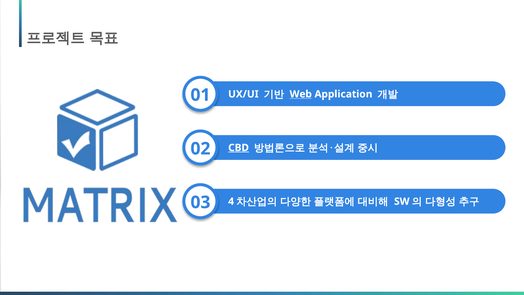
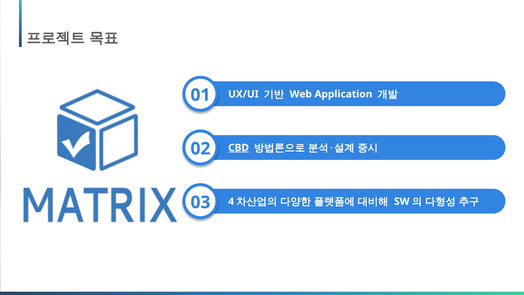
Web underline: present -> none (301, 94)
